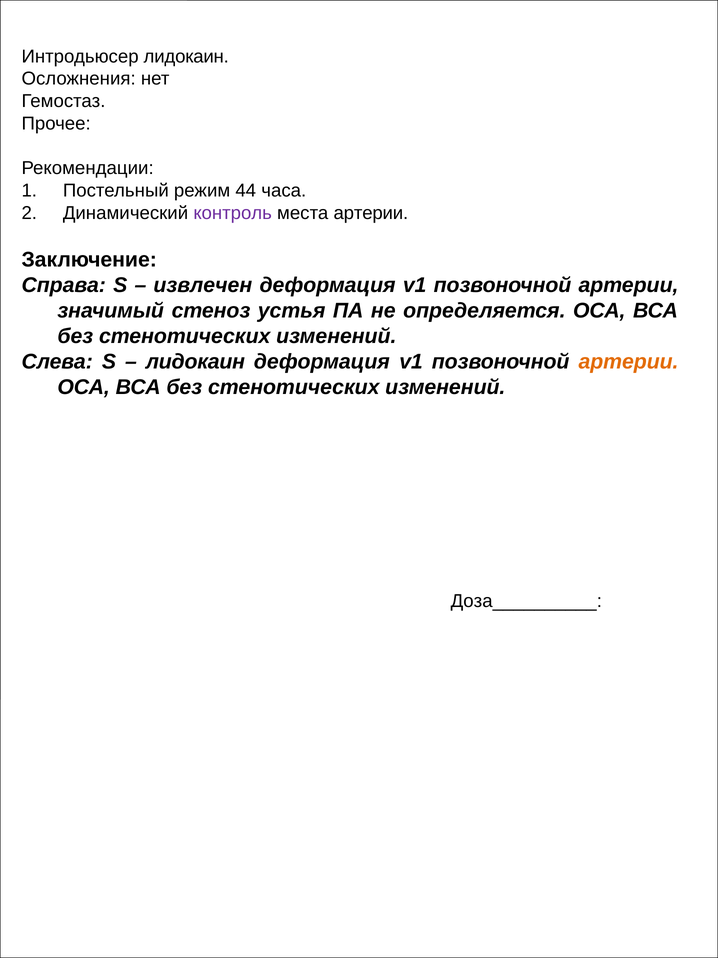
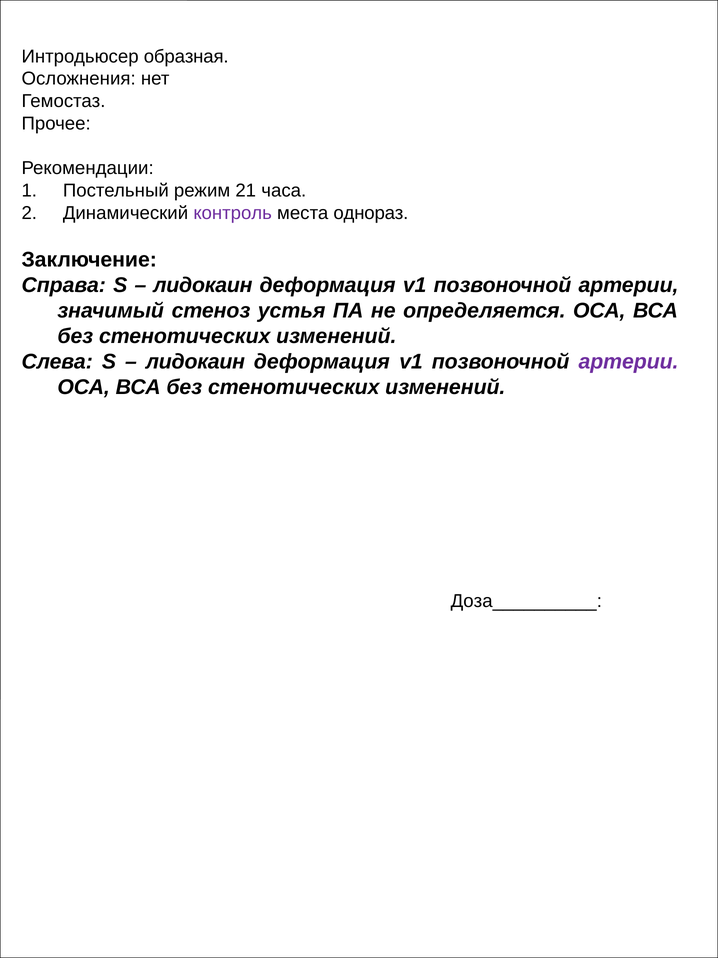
Интродьюсер лидокаин: лидокаин -> образная (186, 56)
44: 44 -> 21 (246, 190)
места артерии: артерии -> однораз (371, 213)
извлечен: извлечен -> лидокаин (203, 285)
артерии colour: orange -> purple (629, 361)
